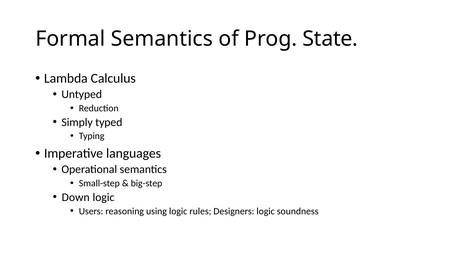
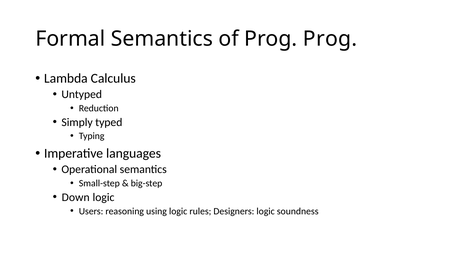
Prog State: State -> Prog (330, 39)
